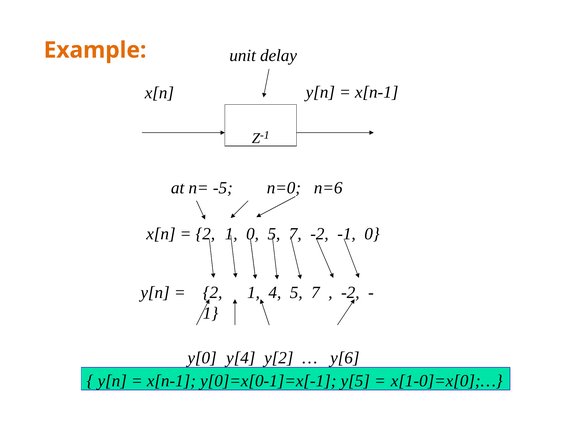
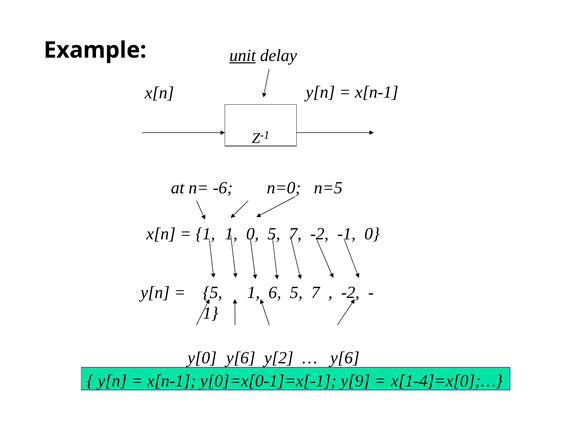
Example colour: orange -> black (95, 50)
unit underline: none -> present (243, 55)
-5: -5 -> -6 (223, 188)
n=6: n=6 -> n=5 (328, 188)
2: 2 -> 1 (205, 234)
2: 2 -> 5 (213, 292)
4: 4 -> 6 (275, 292)
y[0 y[4: y[4 -> y[6 (241, 358)
y[5: y[5 -> y[9 (355, 381)
x[1-0]=x[0];…: x[1-0]=x[0];… -> x[1-4]=x[0];… (447, 381)
